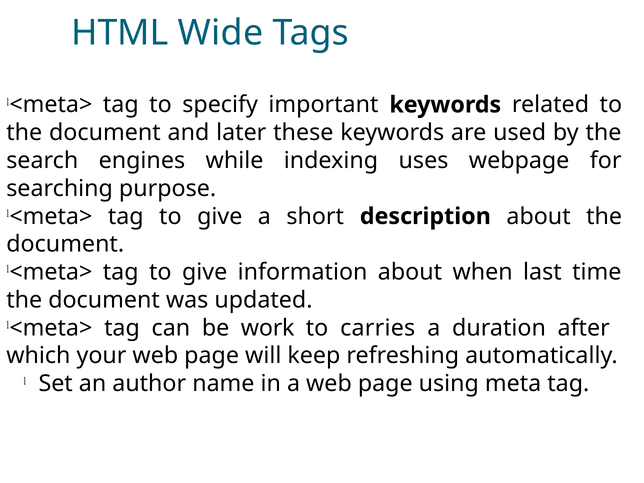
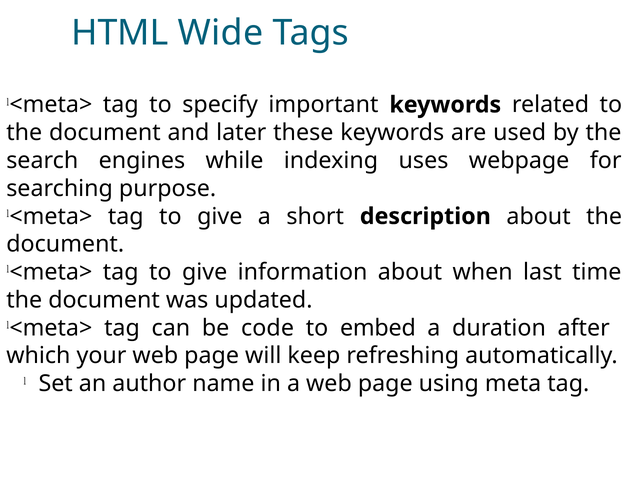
work: work -> code (268, 328)
carries: carries -> embed (378, 328)
